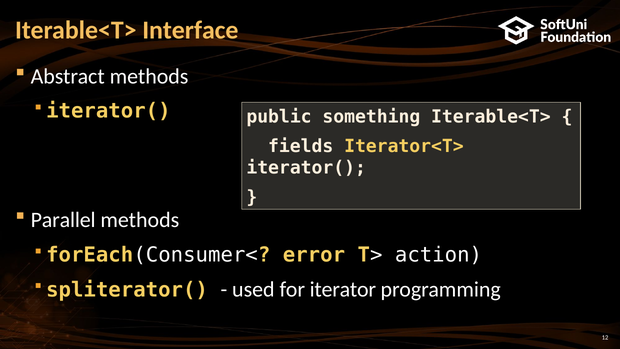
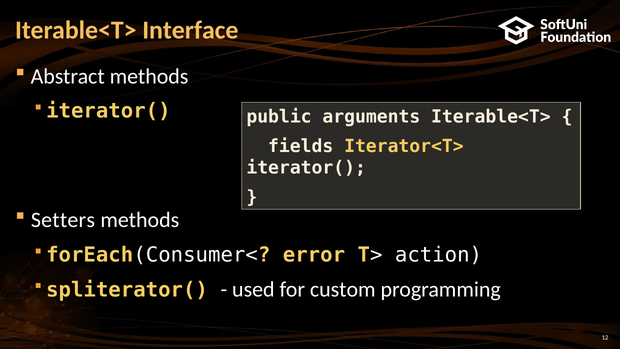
something: something -> arguments (371, 117)
Parallel: Parallel -> Setters (63, 220)
iterator: iterator -> custom (343, 289)
